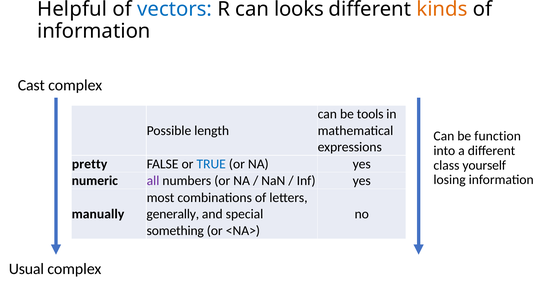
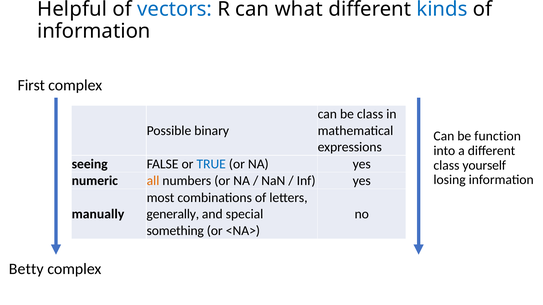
looks: looks -> what (299, 9)
kinds colour: orange -> blue (442, 9)
Cast: Cast -> First (31, 85)
be tools: tools -> class (370, 114)
length: length -> binary (212, 131)
pretty: pretty -> seeing (90, 164)
all colour: purple -> orange (153, 181)
Usual: Usual -> Betty (26, 269)
